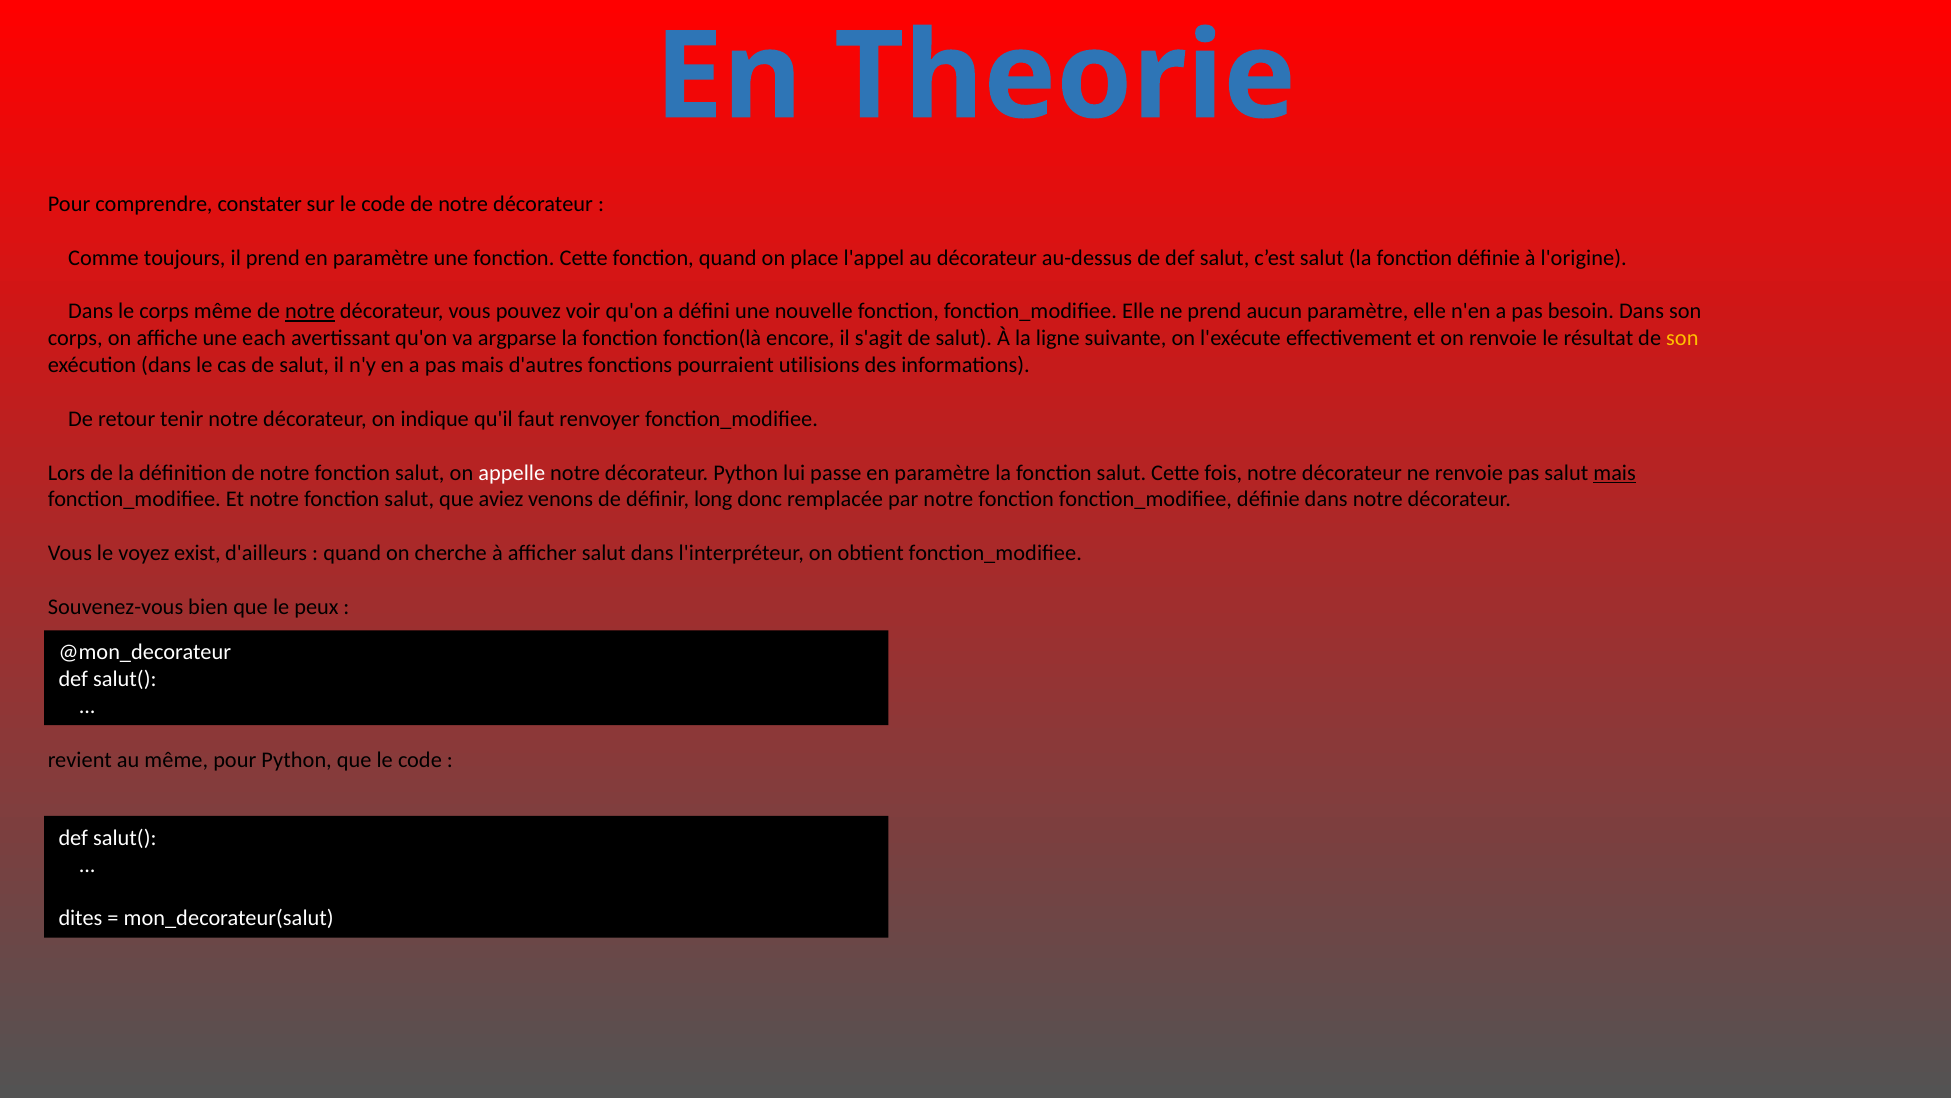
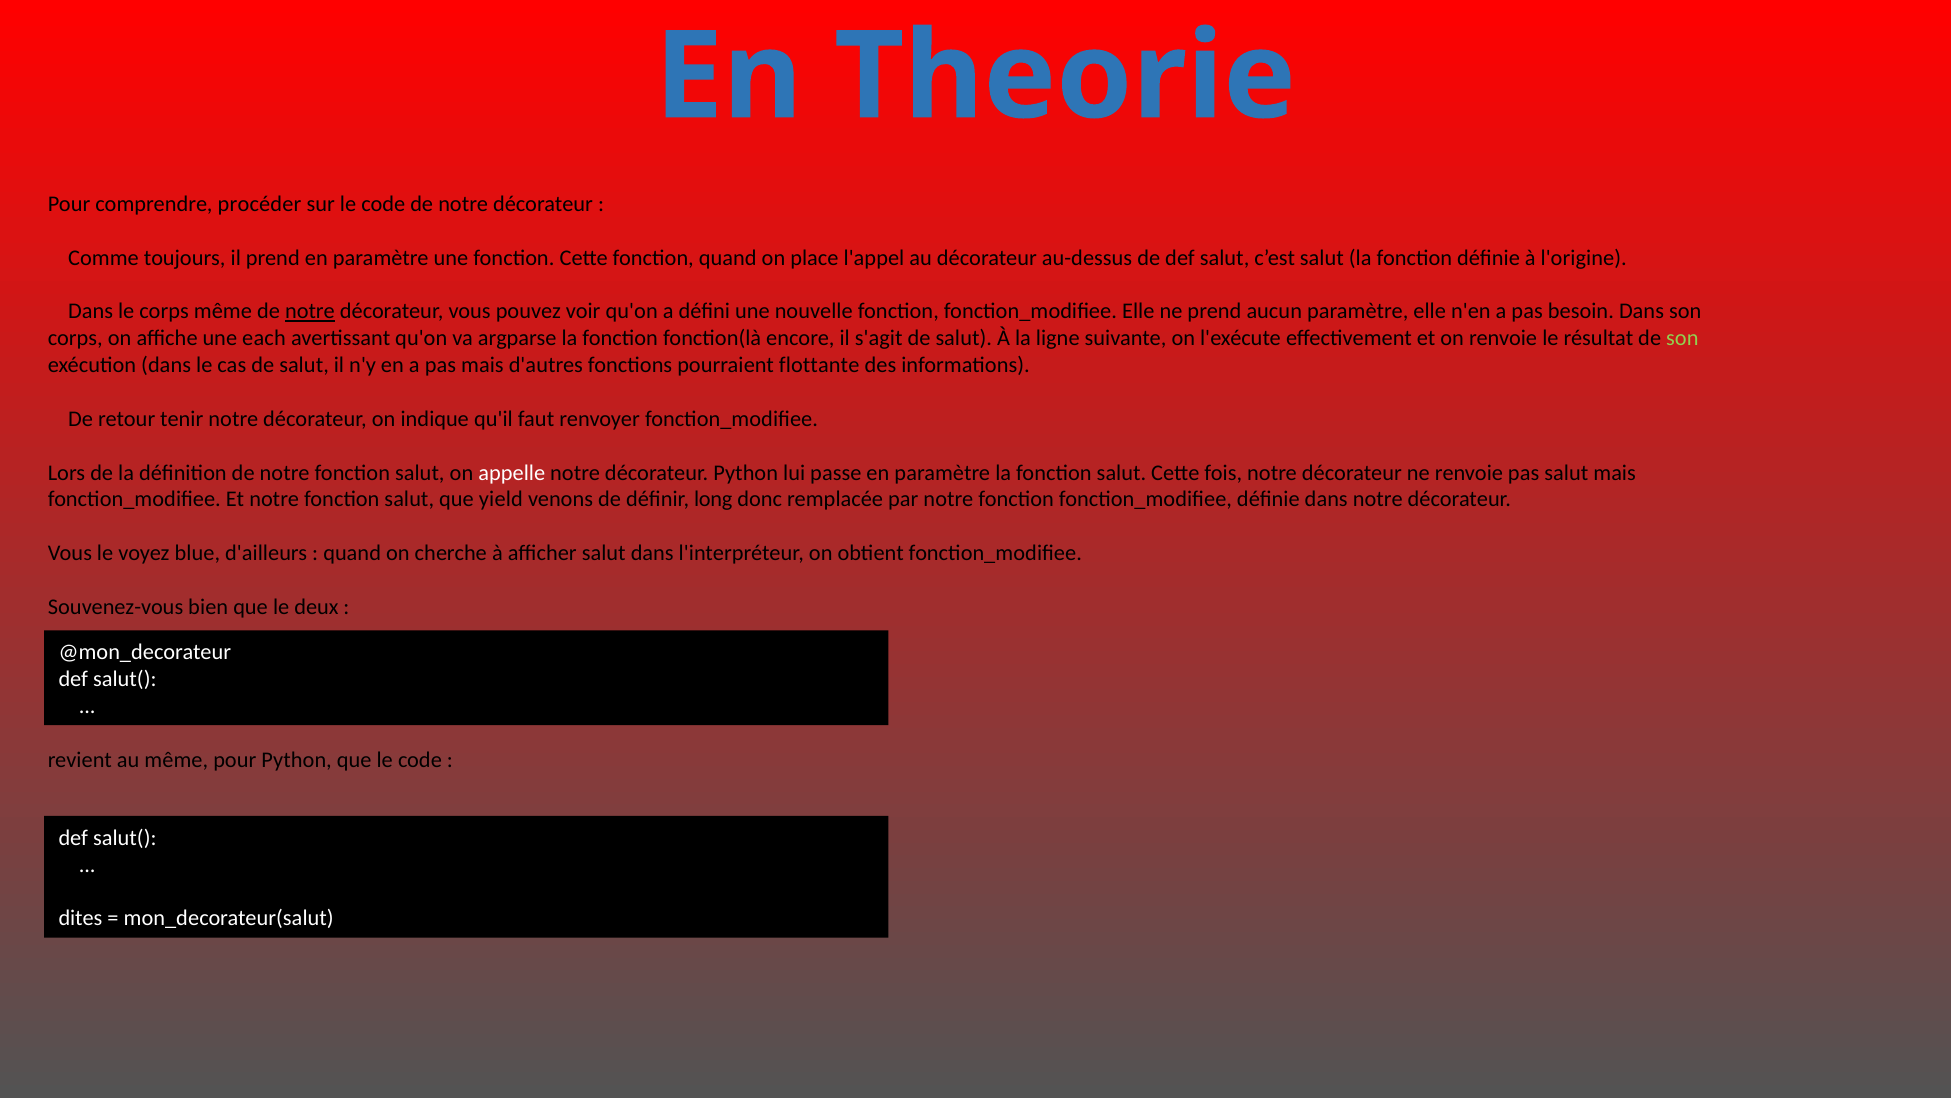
constater: constater -> procéder (260, 204)
son colour: yellow -> light green (1682, 338)
utilisions: utilisions -> flottante (819, 365)
mais underline: present -> none (1615, 472)
aviez: aviez -> yield (501, 499)
exist: exist -> blue (197, 553)
peux: peux -> deux (316, 607)
